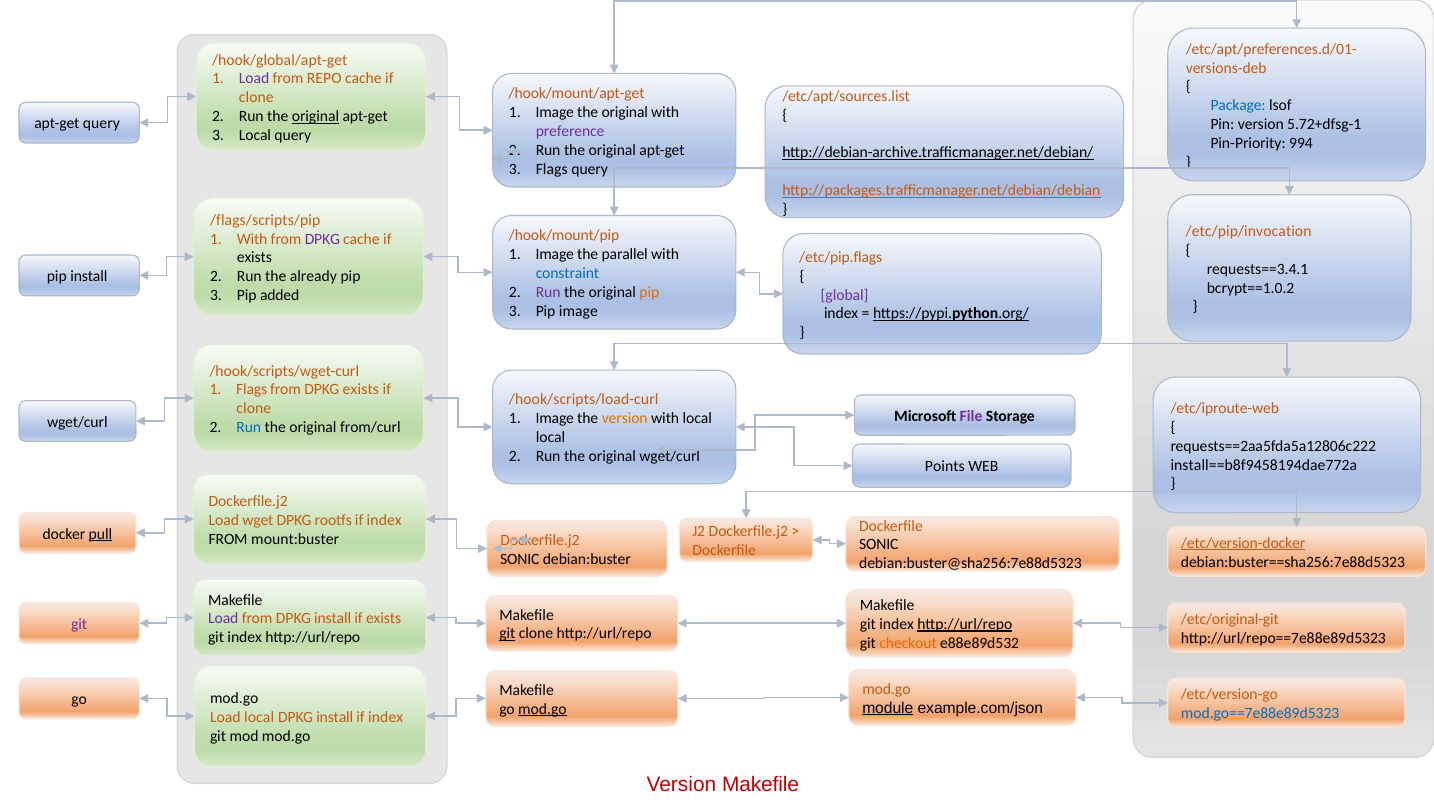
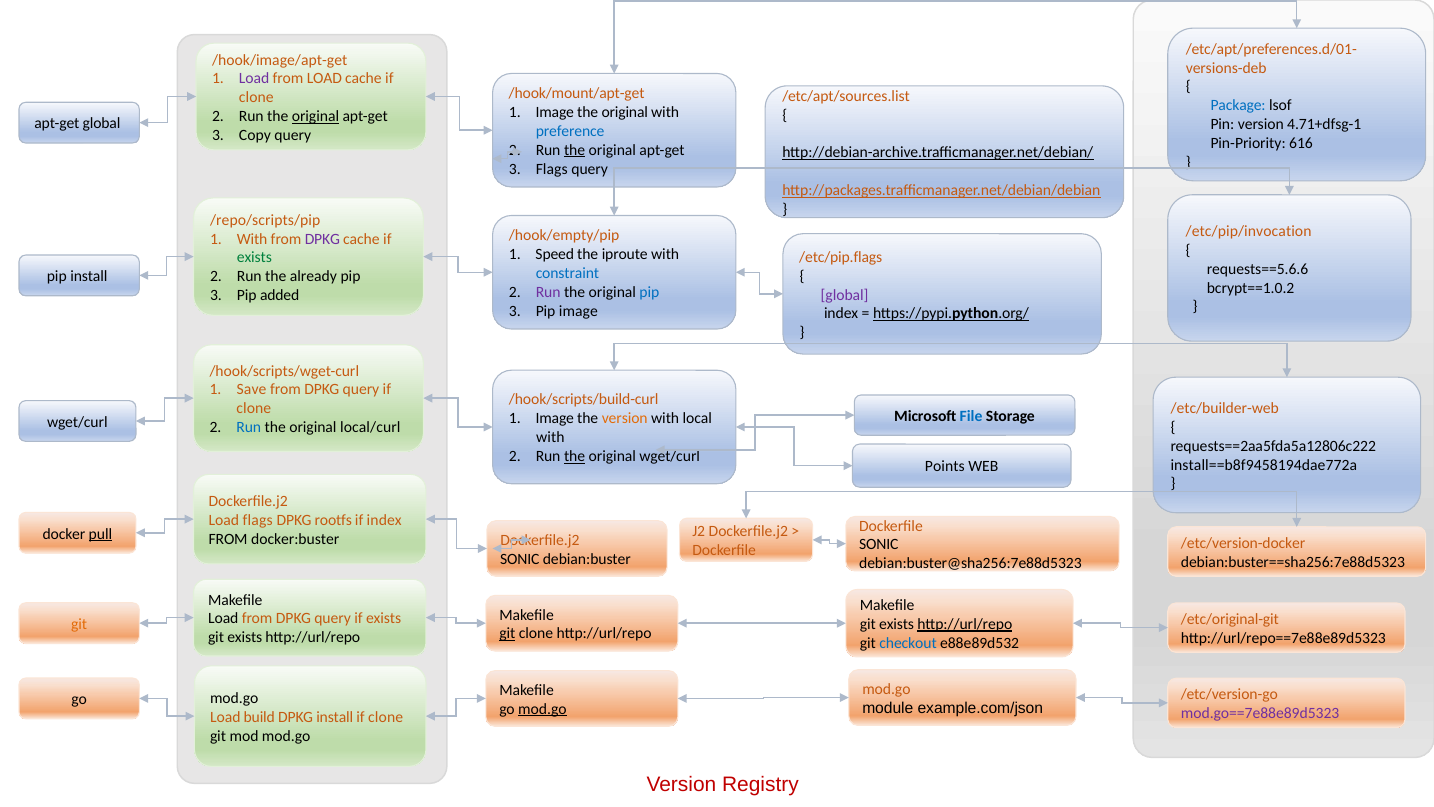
/hook/global/apt-get: /hook/global/apt-get -> /hook/image/apt-get (280, 60)
from REPO: REPO -> LOAD (324, 79)
apt-get query: query -> global (102, 124)
5.72+dfsg-1: 5.72+dfsg-1 -> 4.71+dfsg-1 (1324, 124)
preference colour: purple -> blue (570, 131)
Local: Local -> Copy (255, 135)
994: 994 -> 616 (1301, 143)
the underline: none -> present (575, 150)
/flags/scripts/pip: /flags/scripts/pip -> /repo/scripts/pip (265, 220)
/hook/mount/pip: /hook/mount/pip -> /hook/empty/pip (564, 236)
Image: Image -> Speed (555, 254)
parallel: parallel -> iproute (625, 254)
exists colour: black -> green (254, 258)
requests==3.4.1: requests==3.4.1 -> requests==5.6.6 (1258, 269)
pip colour: orange -> blue (649, 292)
Flags: Flags -> Save (252, 390)
exists: exists -> query (361, 390)
/hook/scripts/load-curl: /hook/scripts/load-curl -> /hook/scripts/build-curl (584, 400)
/etc/iproute-web: /etc/iproute-web -> /etc/builder-web (1225, 408)
File colour: purple -> blue (971, 416)
from/curl: from/curl -> local/curl (370, 427)
local: local -> with (550, 437)
the underline: none -> present (575, 456)
Load wget: wget -> flags (258, 520)
mount:buster: mount:buster -> docker:buster (295, 539)
/etc/version-docker underline: present -> none (1243, 543)
Load colour: purple -> black (223, 618)
install: install -> query (333, 618)
index: index -> exists (897, 624)
git colour: purple -> orange (79, 624)
index: index -> exists (245, 637)
checkout colour: orange -> blue (908, 643)
module underline: present -> none (888, 708)
mod.go==7e88e89d5323 colour: blue -> purple (1260, 713)
Load local: local -> build (259, 717)
index: index -> clone (386, 717)
Version Makefile: Makefile -> Registry (760, 784)
